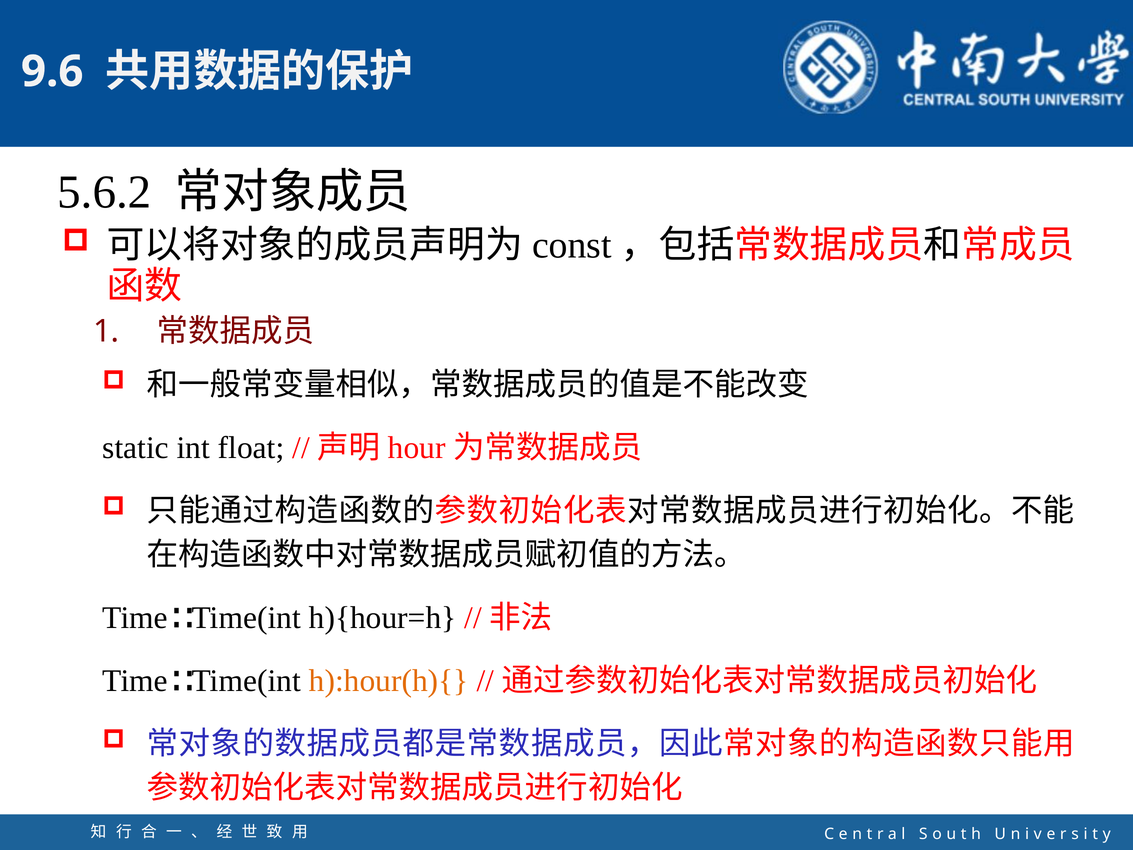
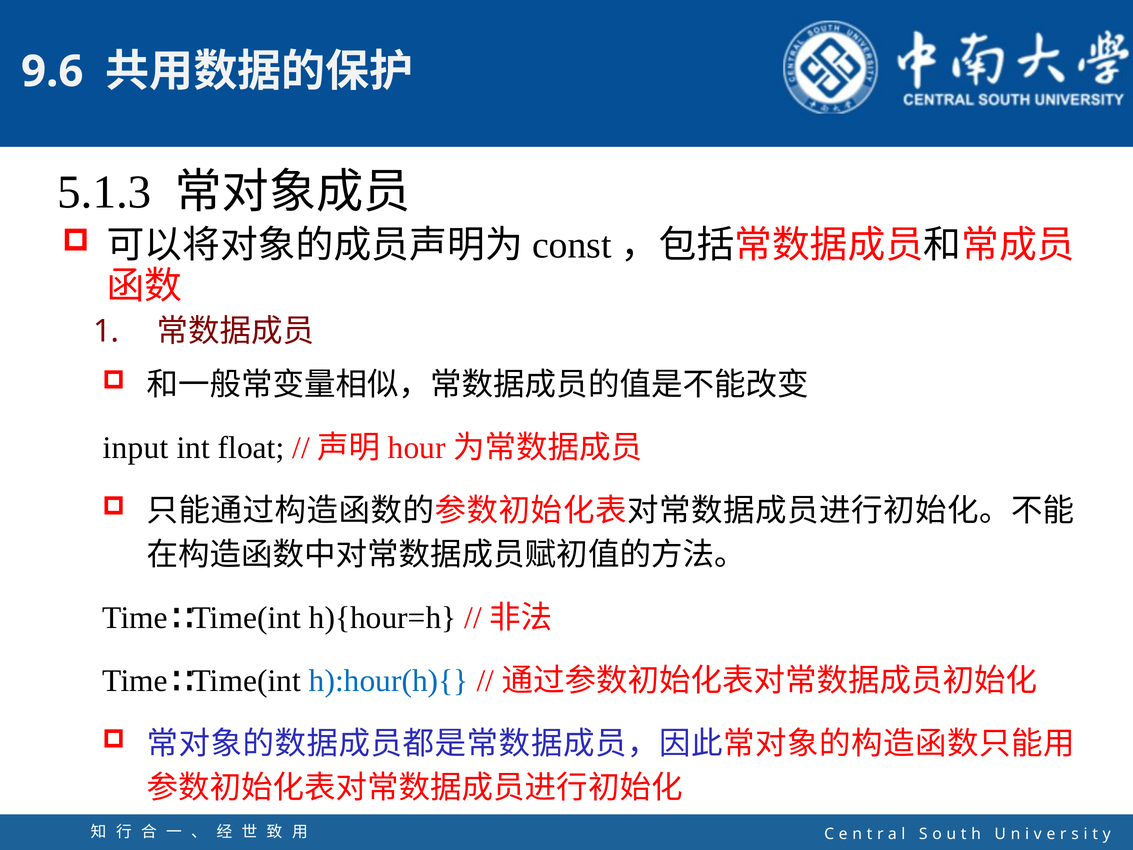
5.6.2: 5.6.2 -> 5.1.3 (104, 192)
static: static -> input (135, 448)
h):hour(h){ colour: orange -> blue (389, 681)
